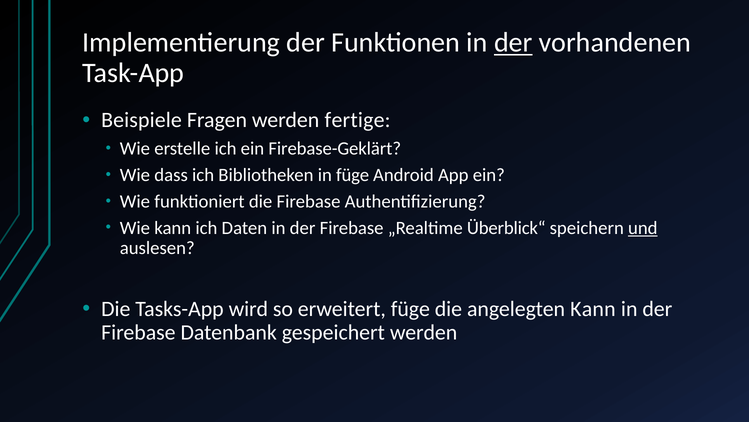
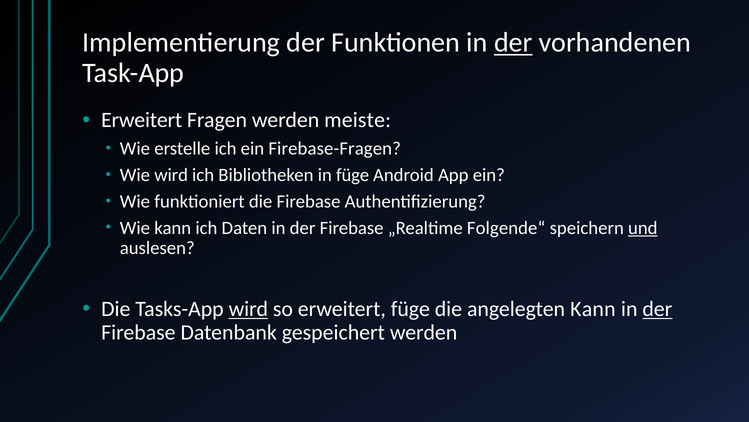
Beispiele: Beispiele -> Erweitert (142, 120)
fertige: fertige -> meiste (358, 120)
Firebase-Geklärt: Firebase-Geklärt -> Firebase-Fragen (335, 148)
Wie dass: dass -> wird (171, 175)
Überblick“: Überblick“ -> Folgende“ (506, 228)
wird underline: none -> present (248, 309)
der underline: none -> present (657, 309)
